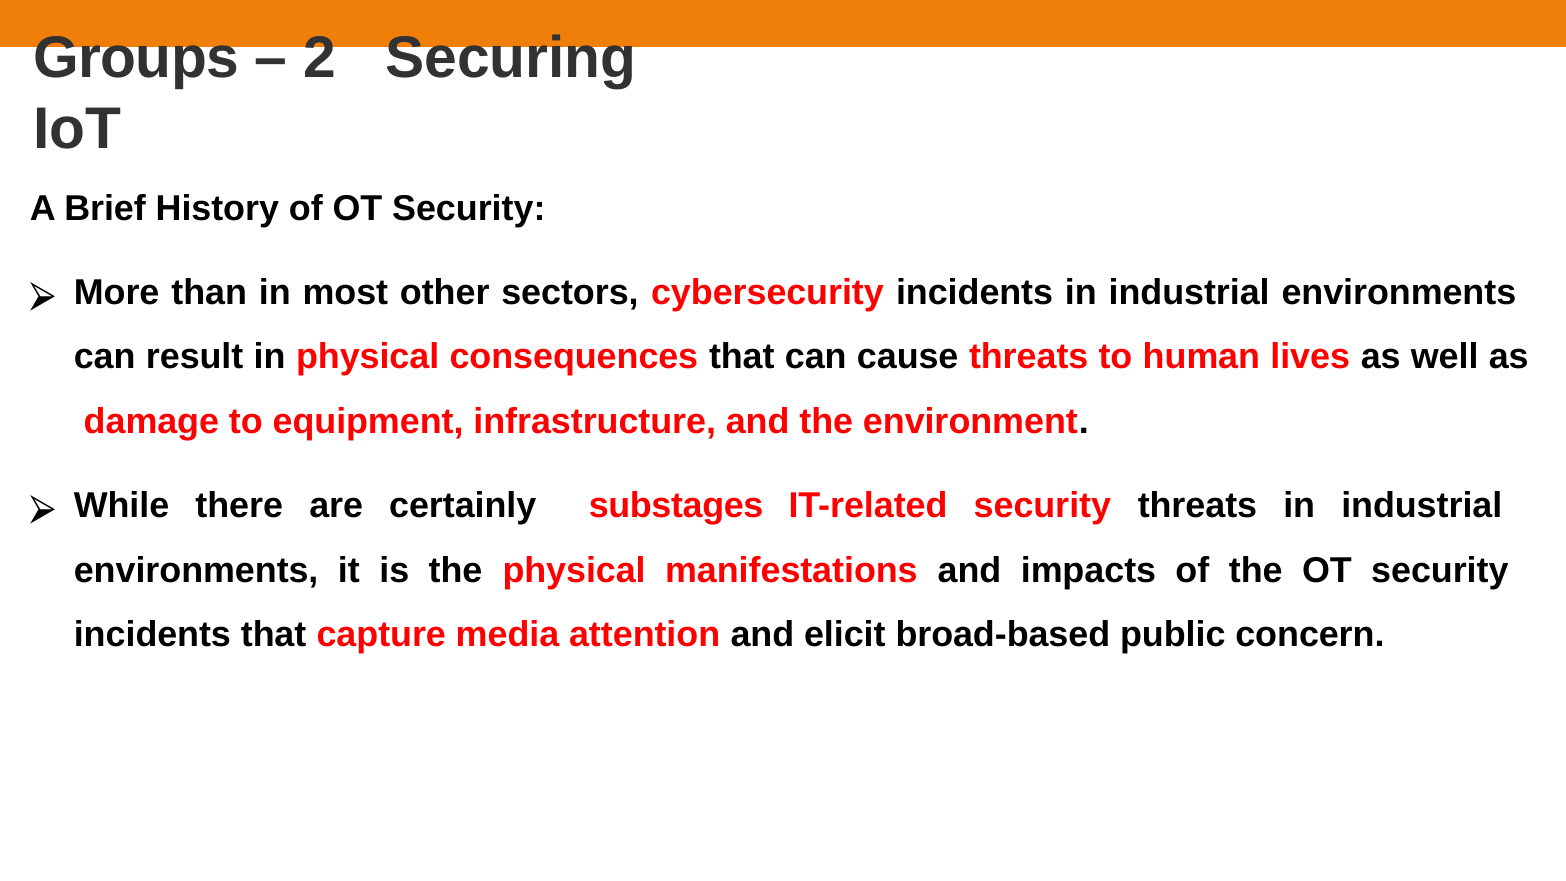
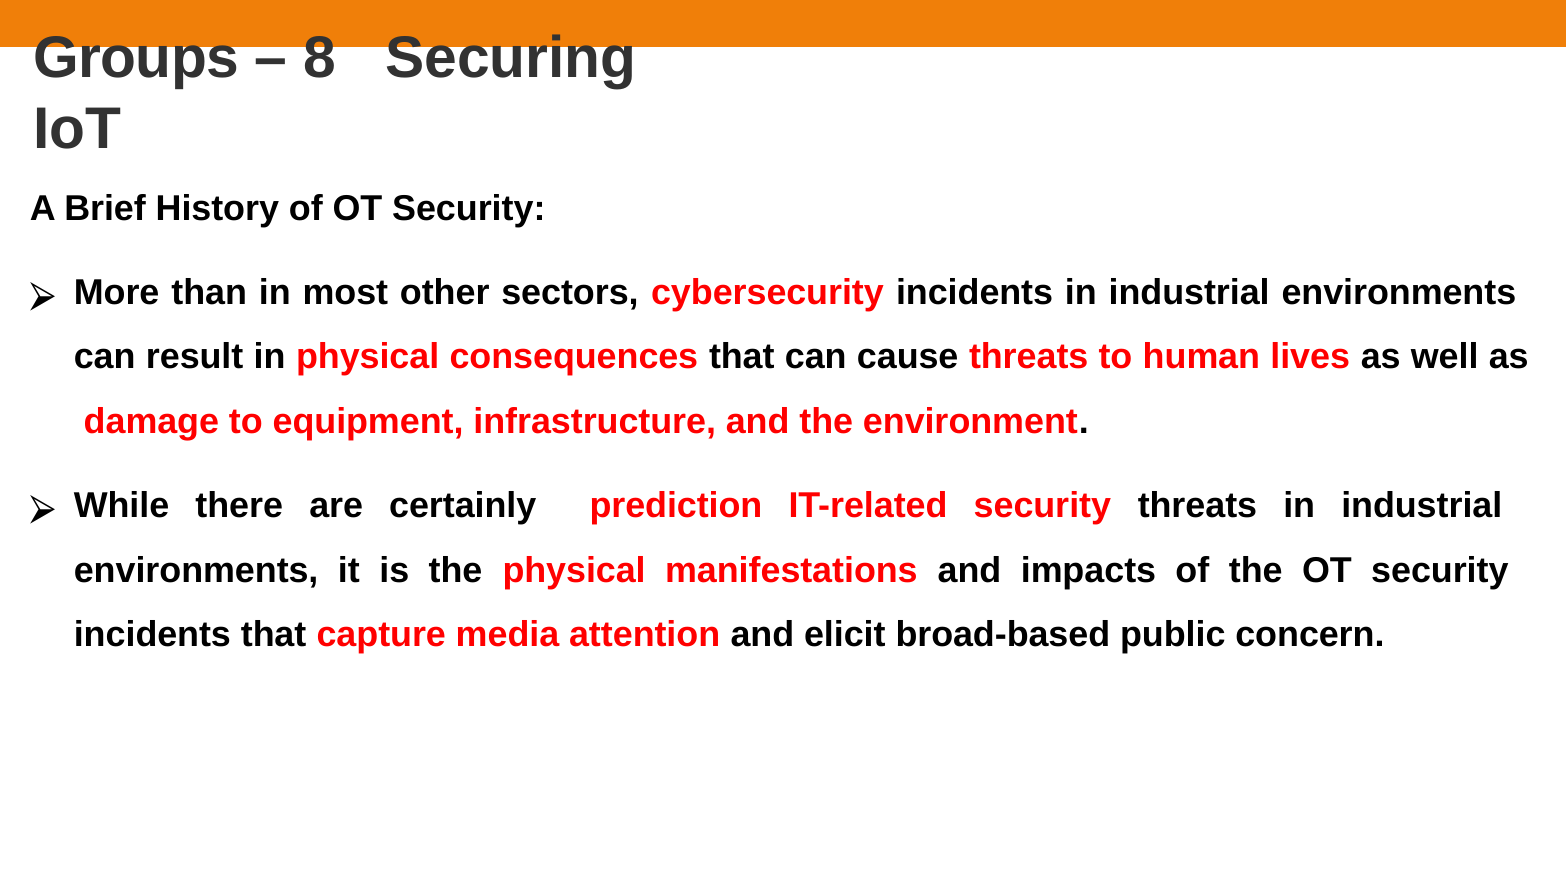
2: 2 -> 8 (320, 58)
substages: substages -> prediction (676, 506)
